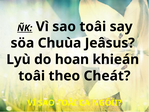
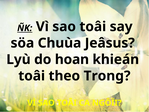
Cheát: Cheát -> Trong (107, 76)
